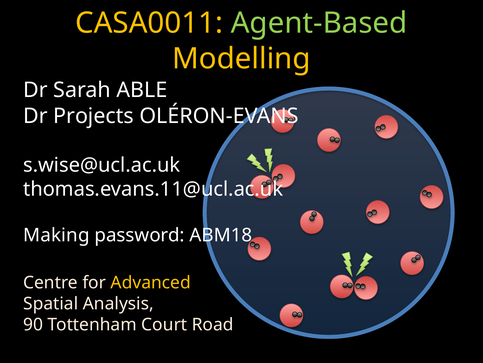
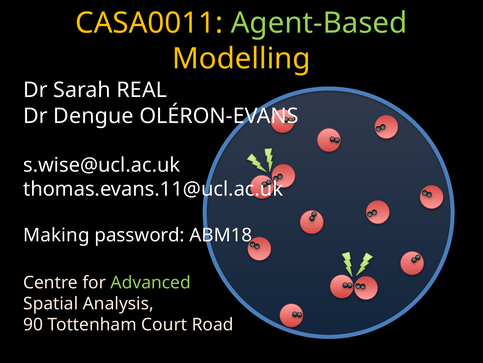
ABLE: ABLE -> REAL (142, 90)
Projects: Projects -> Dengue (93, 116)
Advanced colour: yellow -> light green (151, 282)
